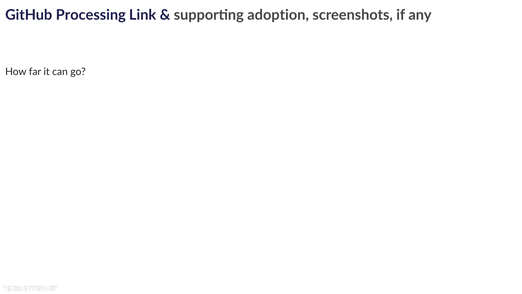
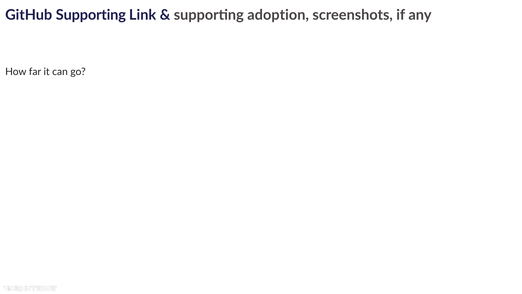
GitHub Processing: Processing -> Supporting (91, 15)
